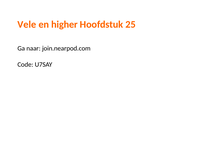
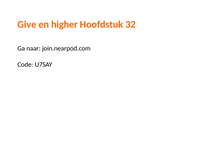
Vele: Vele -> Give (27, 25)
25: 25 -> 32 (131, 25)
